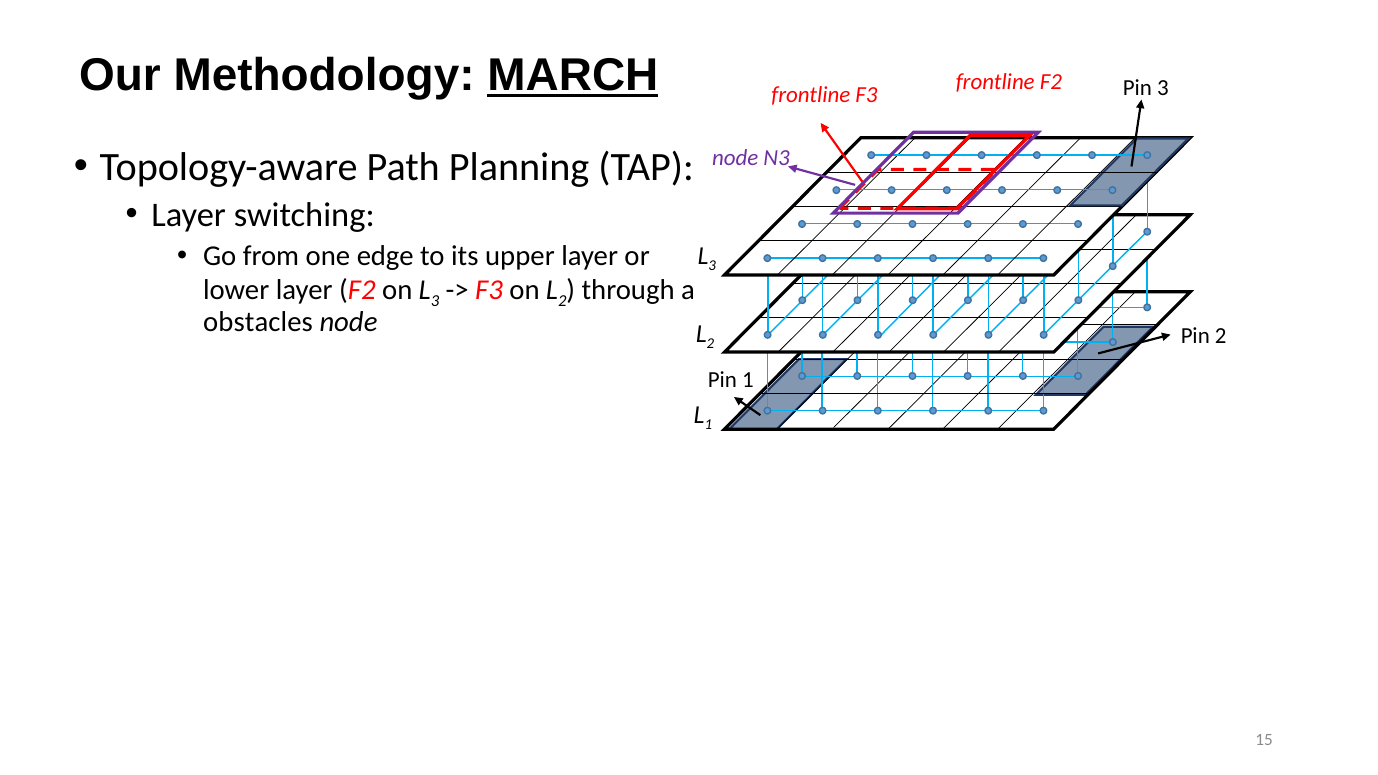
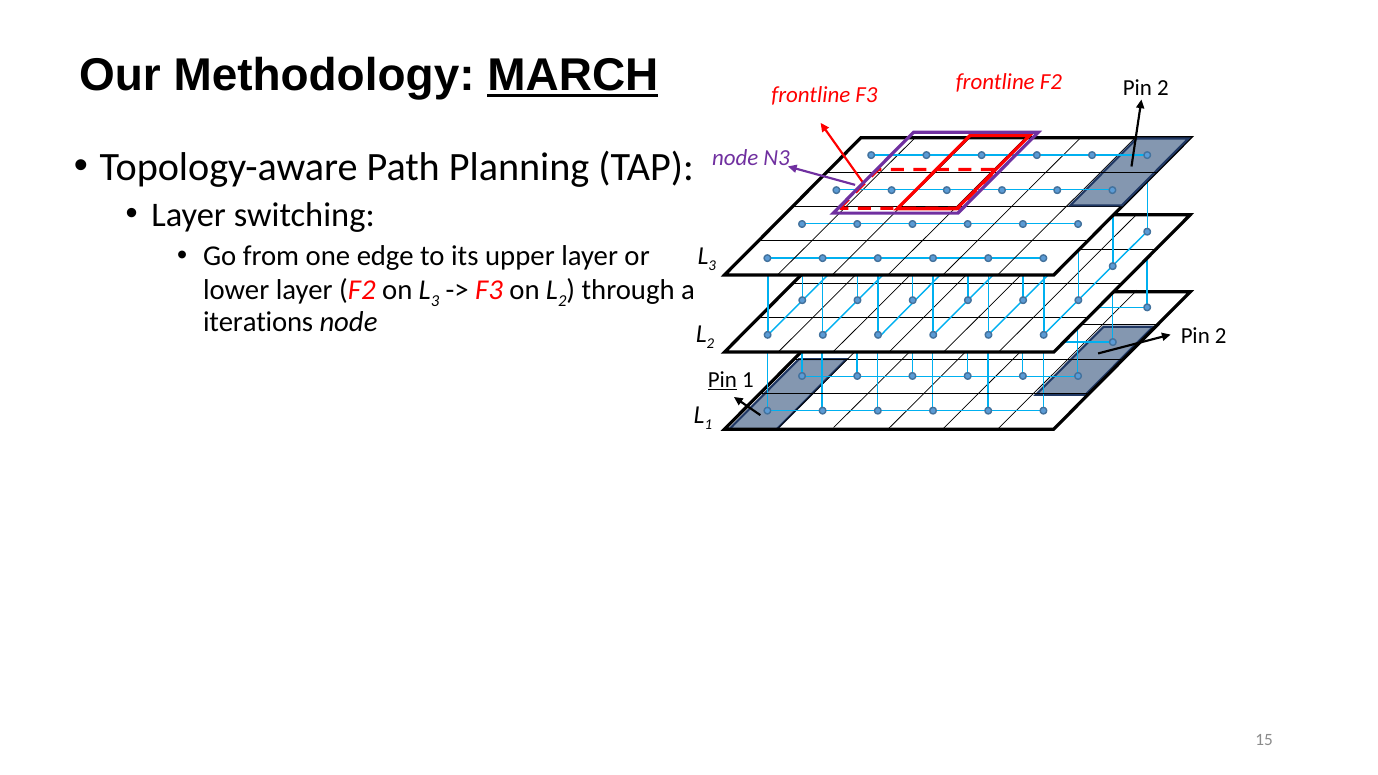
3: 3 -> 2 (1163, 88)
obstacles: obstacles -> iterations (258, 322)
Pin underline: none -> present (722, 380)
